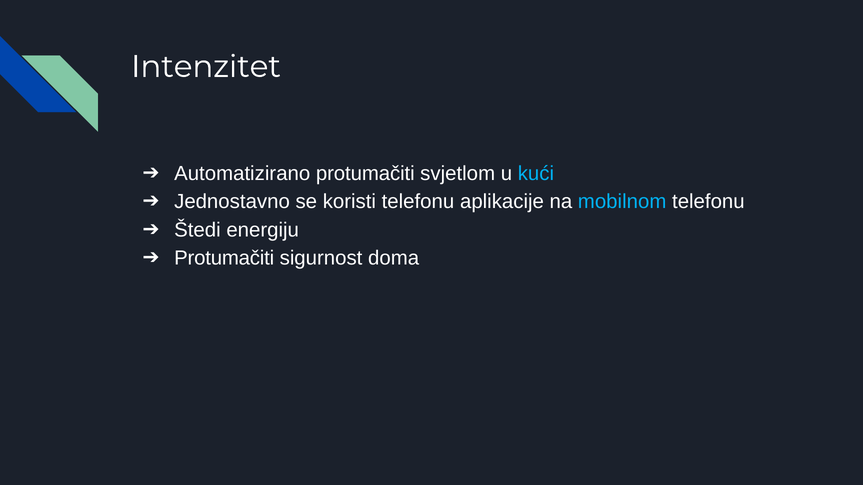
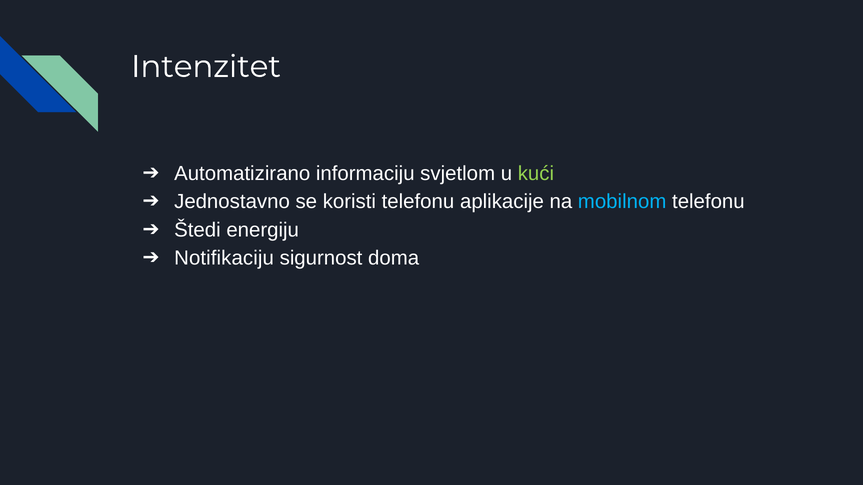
Automatizirano protumačiti: protumačiti -> informaciju (365, 174)
kući colour: light blue -> light green (536, 174)
Protumačiti: Protumačiti -> Notifikaciju (224, 258)
